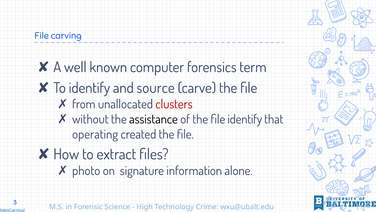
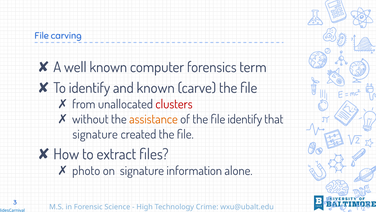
and source: source -> known (156, 88)
assistance colour: black -> orange (153, 119)
operating: operating -> signature (95, 134)
